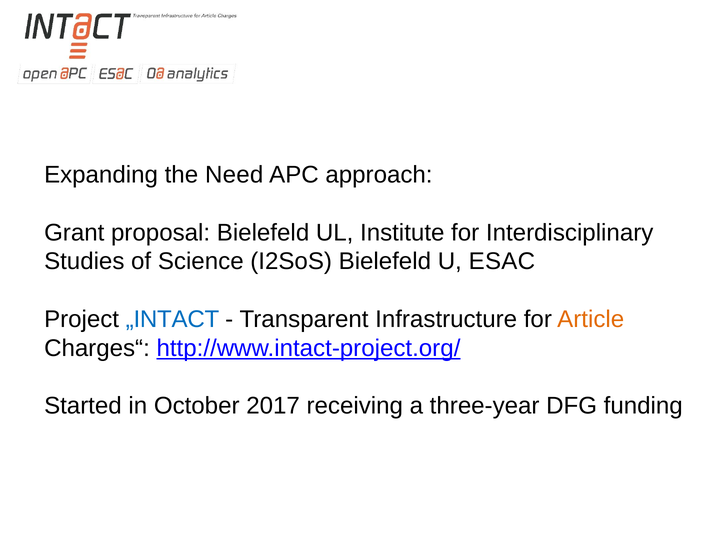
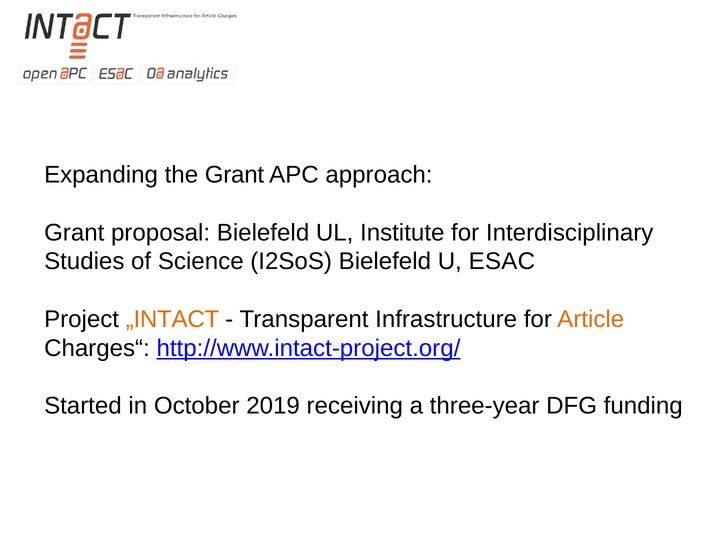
the Need: Need -> Grant (234, 175)
„INTACT colour: blue -> orange (172, 319)
2017: 2017 -> 2019 (273, 406)
